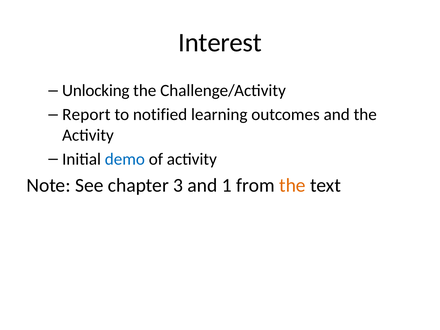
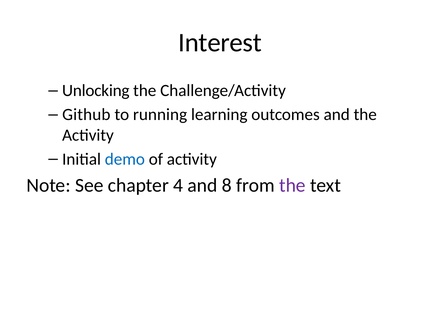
Report: Report -> Github (86, 115)
notified: notified -> running (160, 115)
3: 3 -> 4 (178, 185)
1: 1 -> 8 (227, 185)
the colour: orange -> purple (292, 185)
